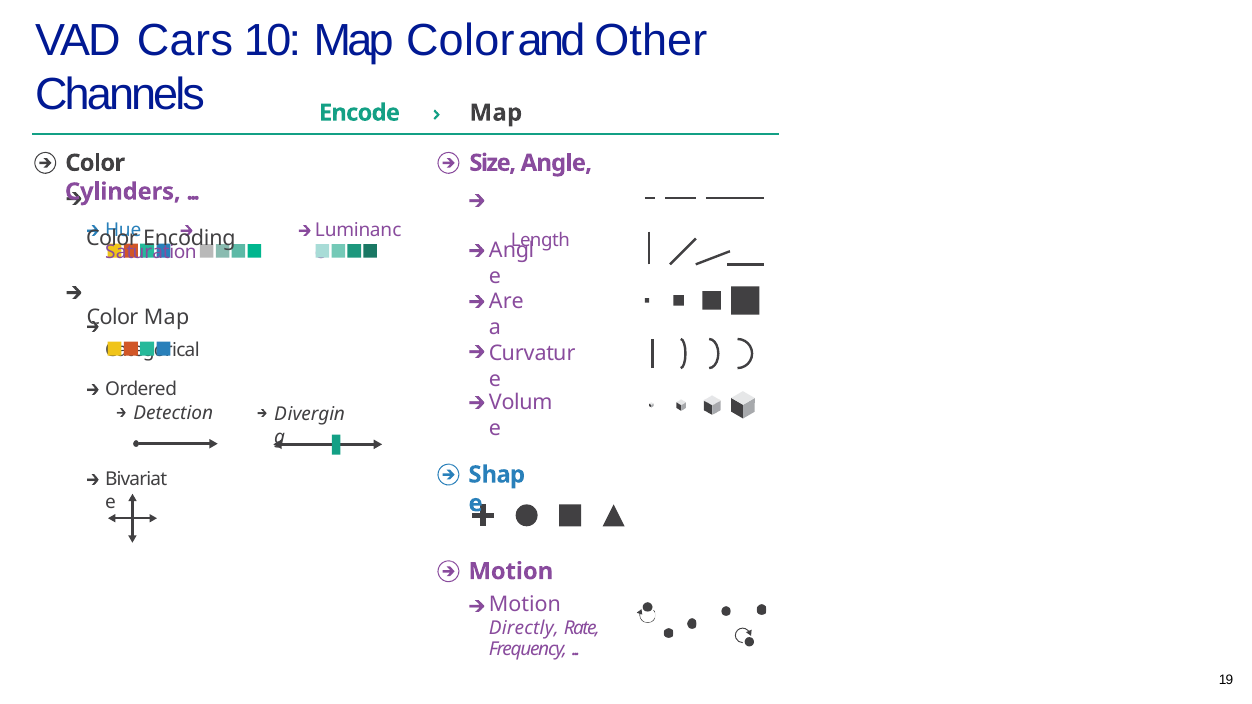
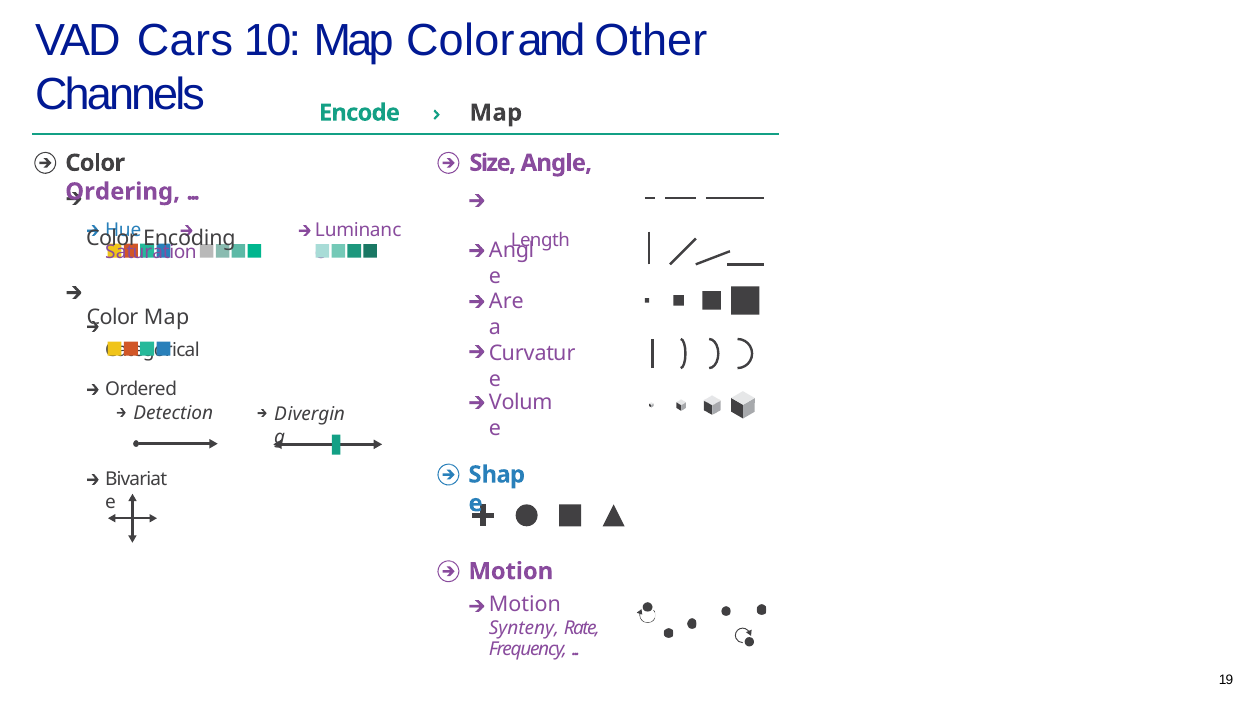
Cylinders: Cylinders -> Ordering (123, 192)
Directly: Directly -> Synteny (524, 628)
